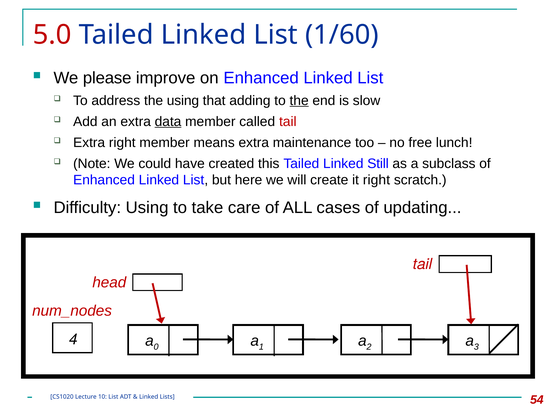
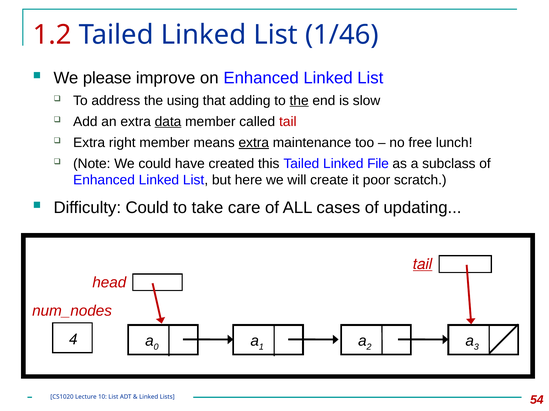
5.0: 5.0 -> 1.2 (52, 35)
1/60: 1/60 -> 1/46 (342, 35)
extra underline: none -> present (254, 143)
Still: Still -> File (378, 164)
it right: right -> poor (377, 180)
Difficulty Using: Using -> Could (147, 208)
tail underline: none -> present (423, 265)
